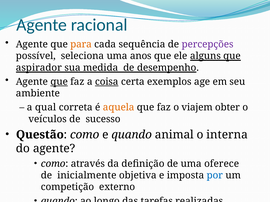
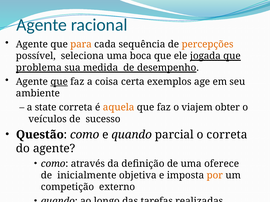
percepções colour: purple -> orange (208, 44)
anos: anos -> boca (141, 56)
alguns: alguns -> jogada (205, 56)
aspirador: aspirador -> problema (39, 68)
coisa underline: present -> none (107, 82)
qual: qual -> state (46, 108)
animal: animal -> parcial (174, 135)
o interna: interna -> correta (227, 135)
por colour: blue -> orange (215, 176)
